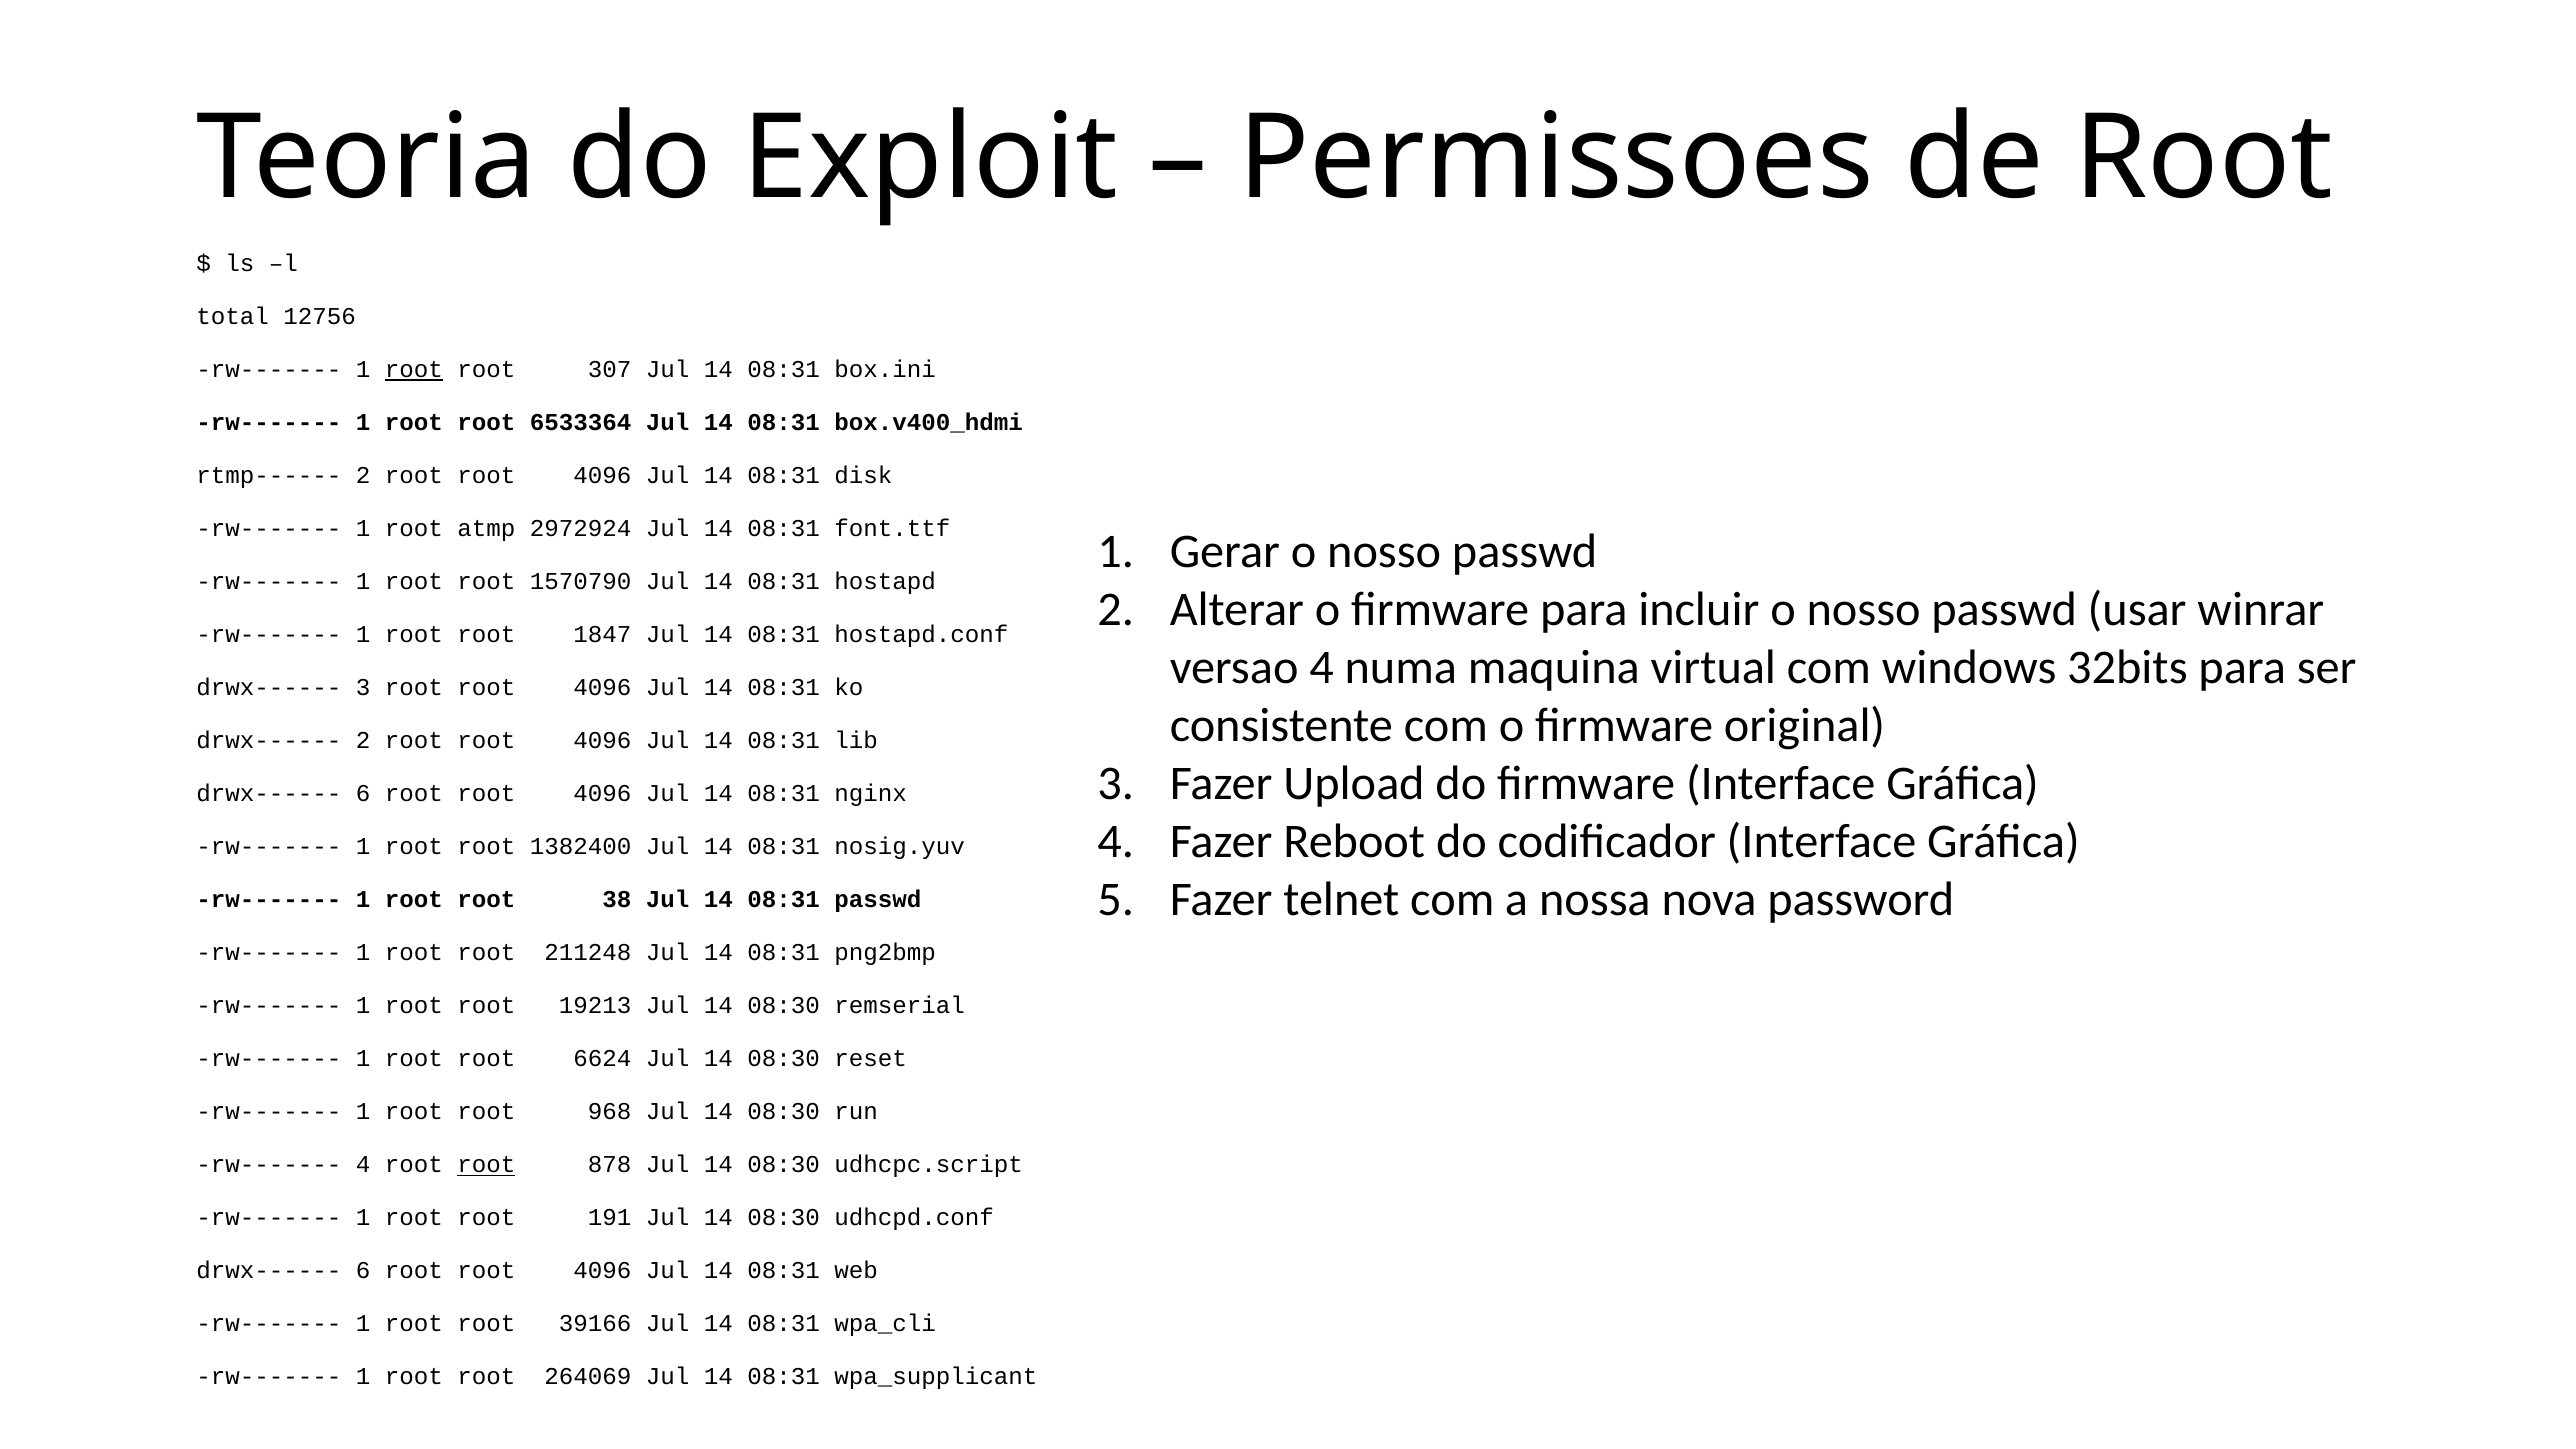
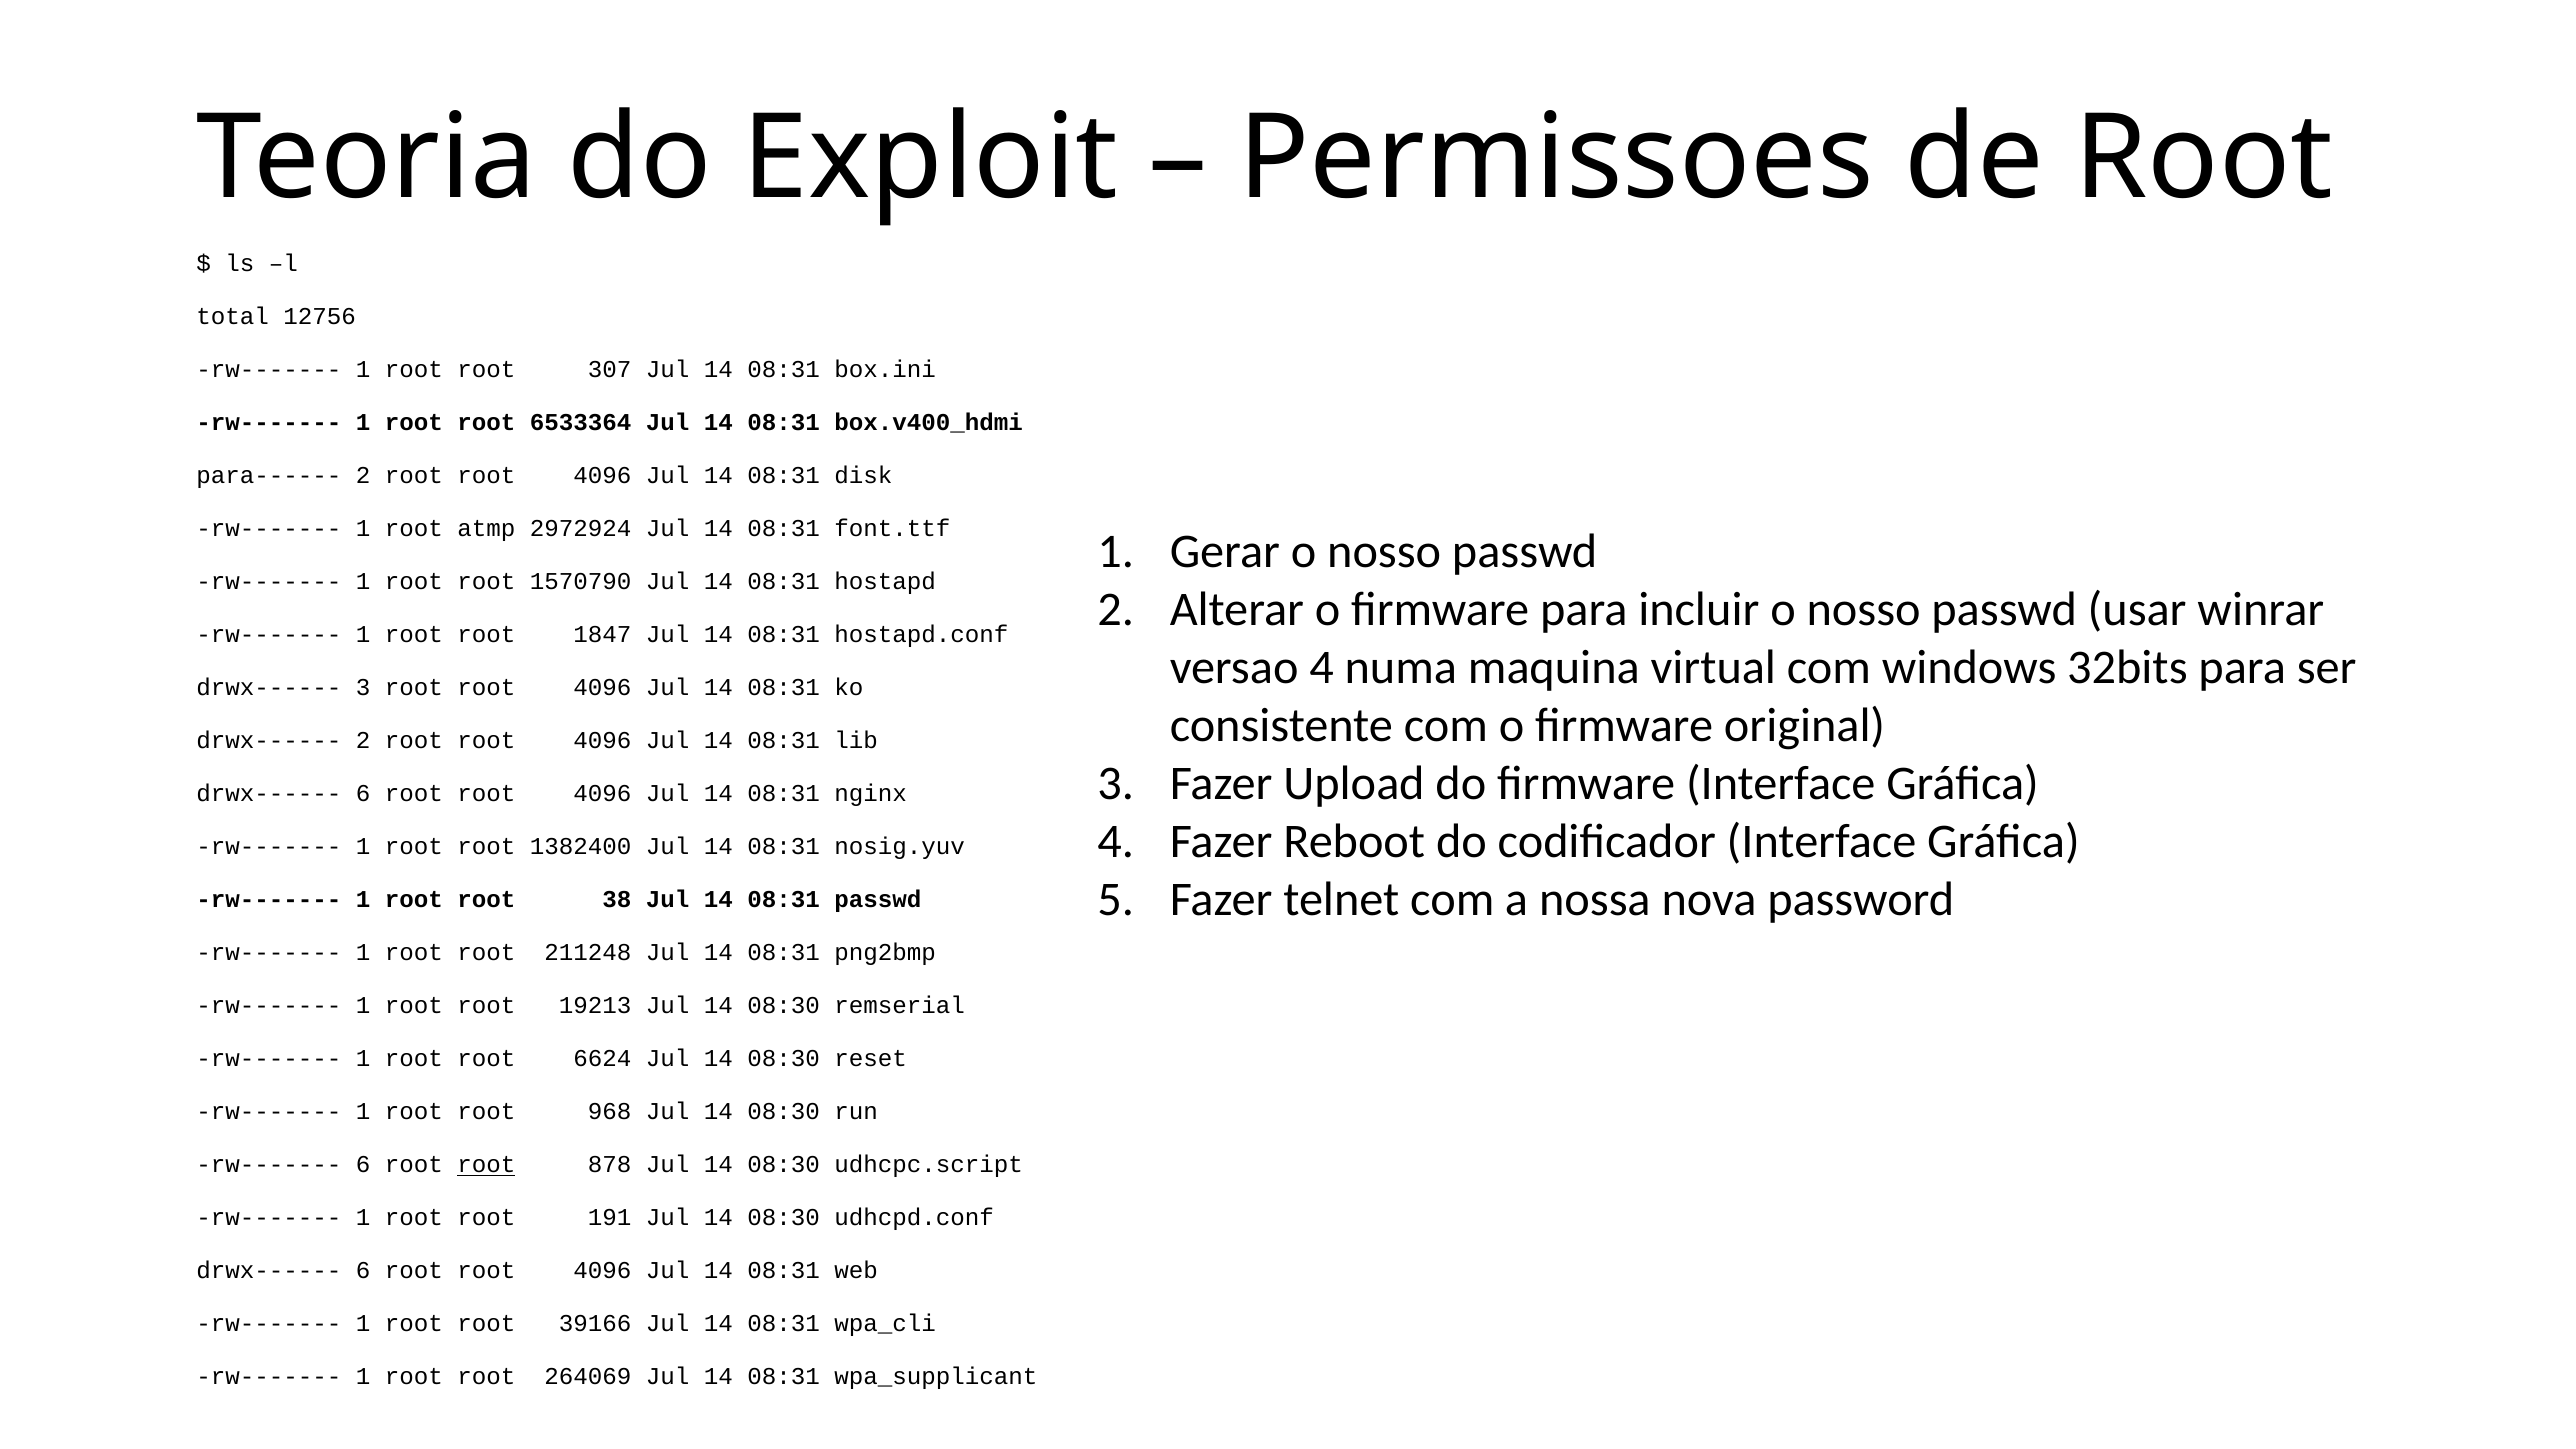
root underline: present -> none (414, 370)
rtmp------: rtmp------ -> para------ (269, 476)
rw------- 4: 4 -> 6 (363, 1165)
